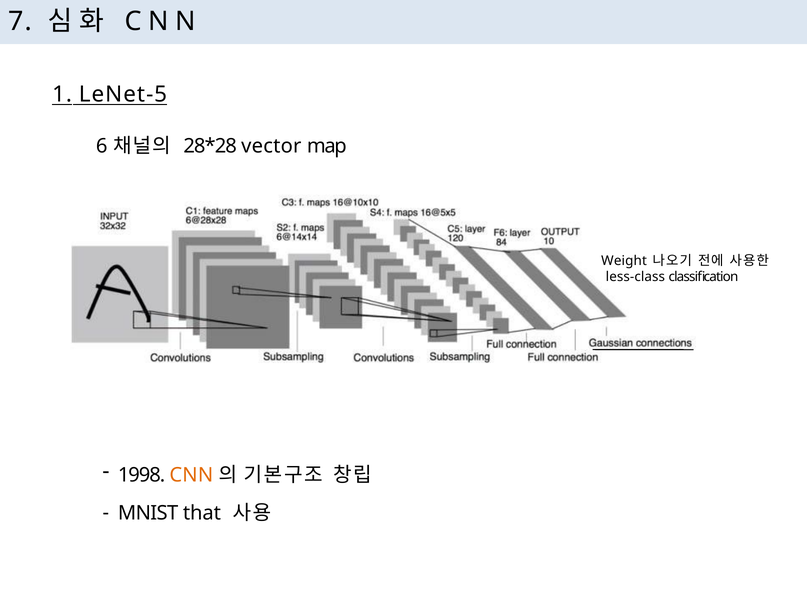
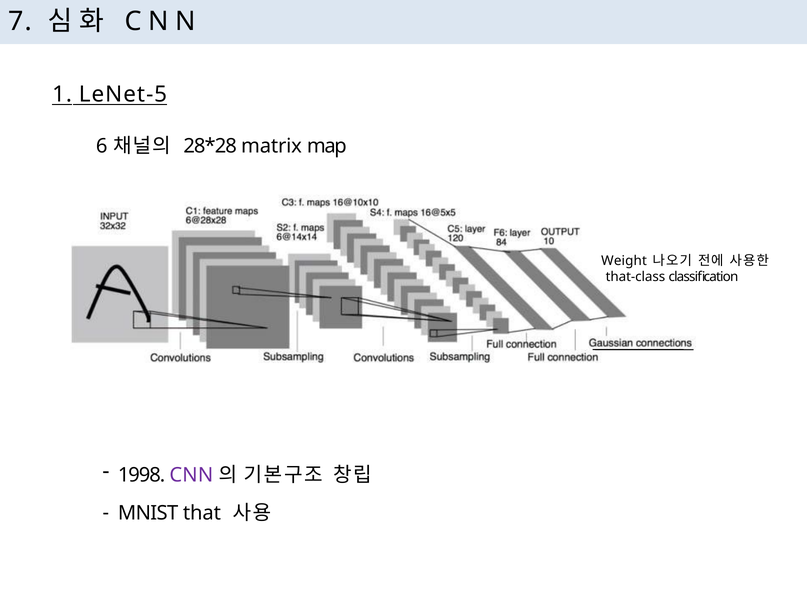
vector: vector -> matrix (271, 146)
less-class: less-class -> that-class (635, 277)
CNN colour: orange -> purple (191, 475)
